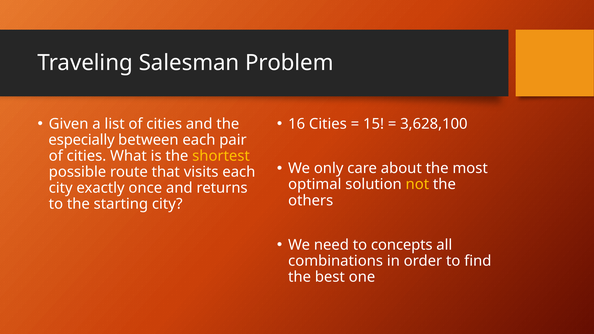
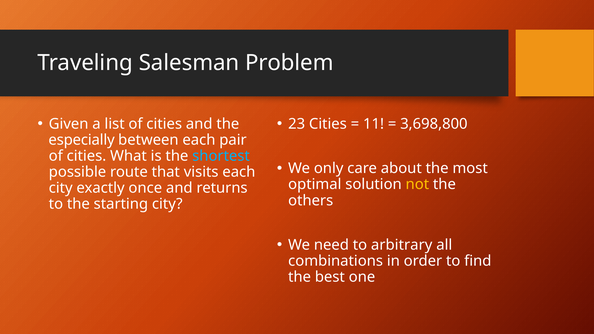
16: 16 -> 23 (297, 124)
15: 15 -> 11 (374, 124)
3,628,100: 3,628,100 -> 3,698,800 (434, 124)
shortest colour: yellow -> light blue (221, 156)
concepts: concepts -> arbitrary (402, 245)
